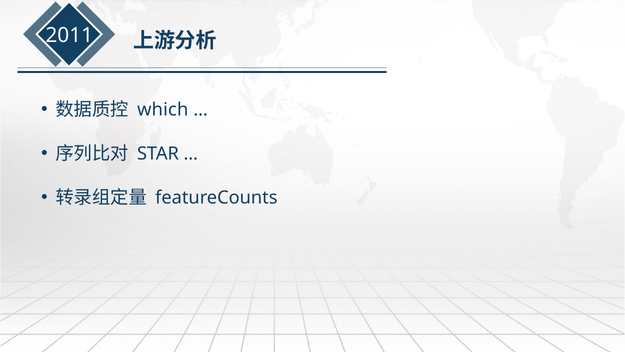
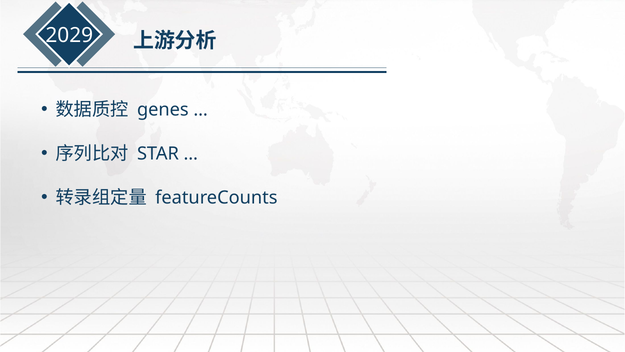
2011: 2011 -> 2029 (69, 35)
which: which -> genes (163, 110)
